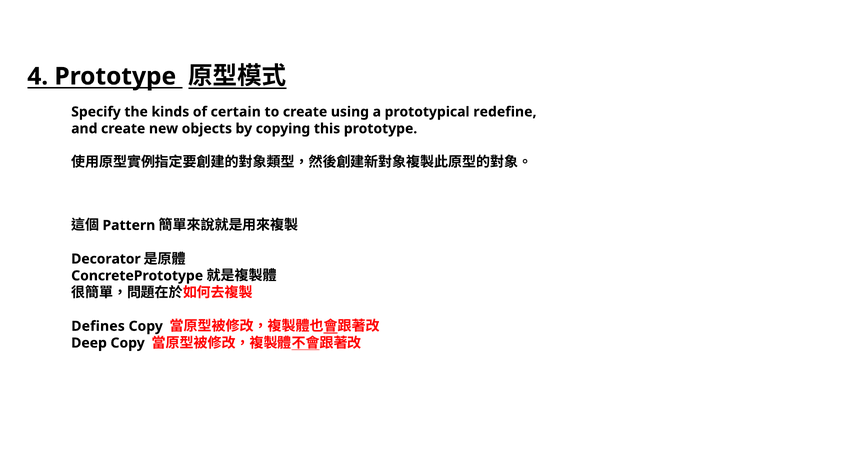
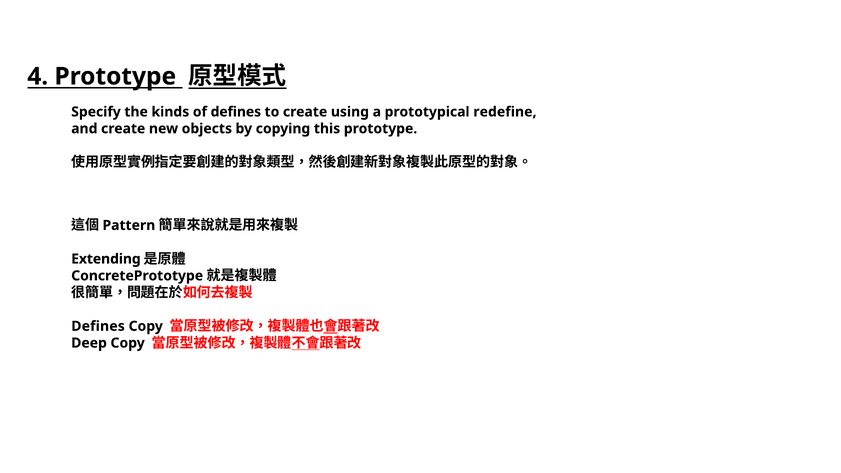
of certain: certain -> defines (236, 112)
Decorator: Decorator -> Extending (106, 259)
